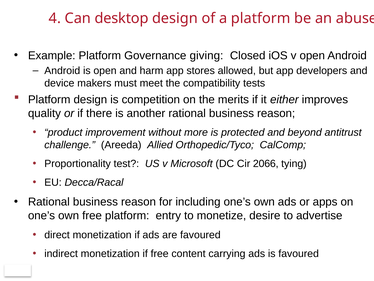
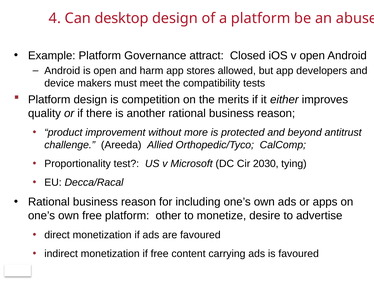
giving: giving -> attract (207, 55)
2066: 2066 -> 2030 (266, 163)
entry: entry -> other (168, 215)
